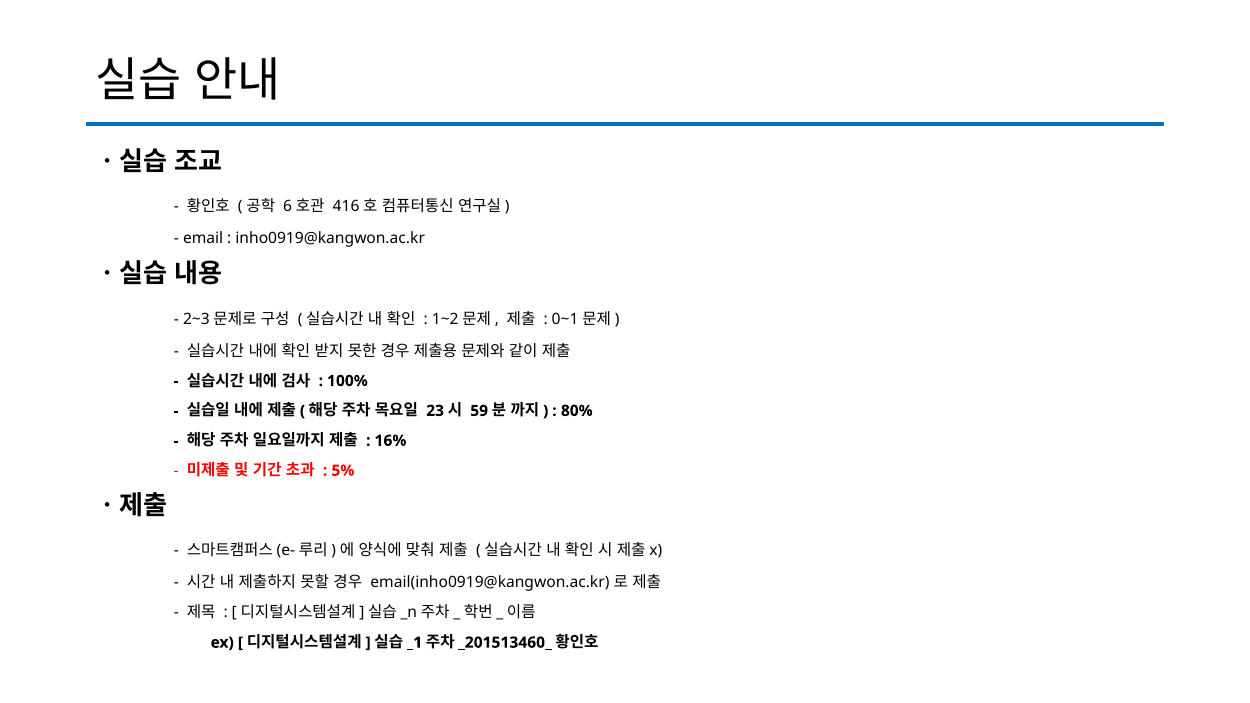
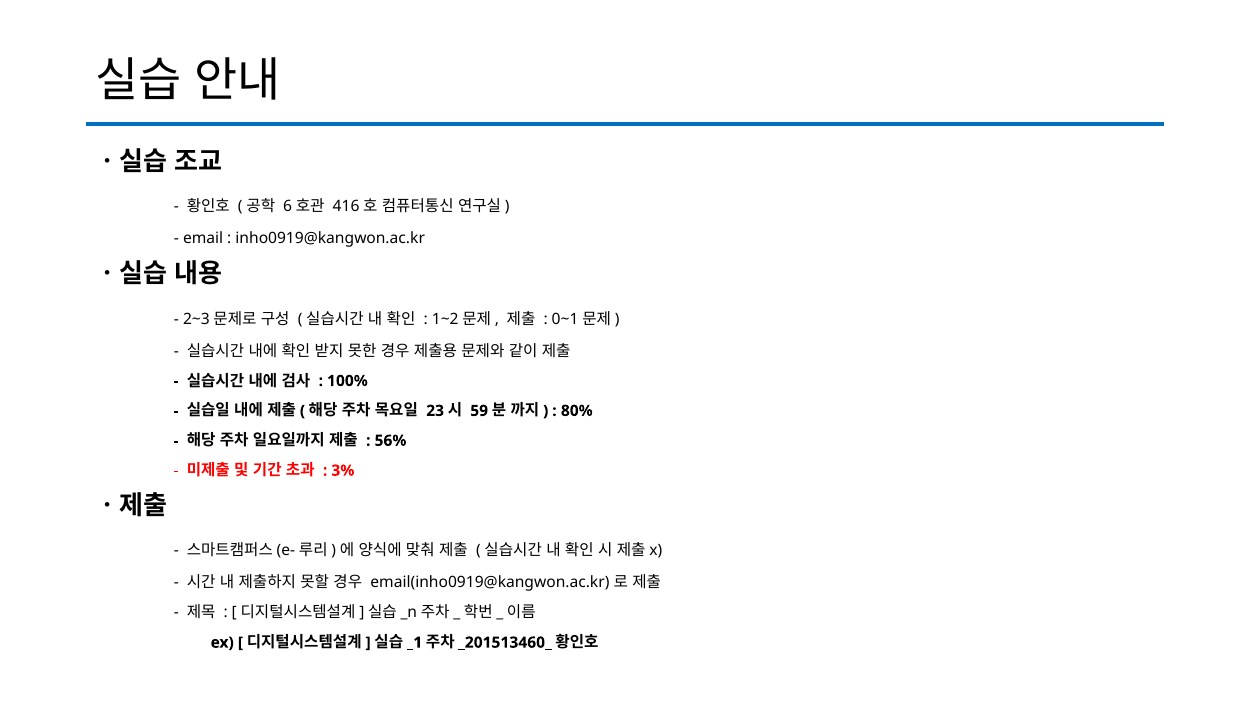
16%: 16% -> 56% (390, 441)
5%: 5% -> 3% (343, 471)
